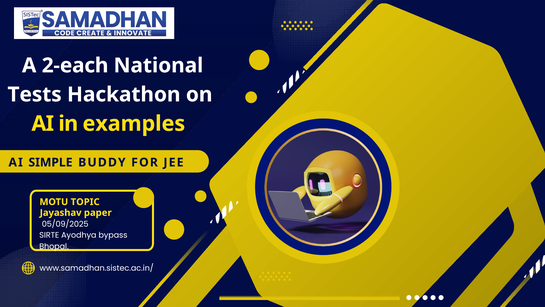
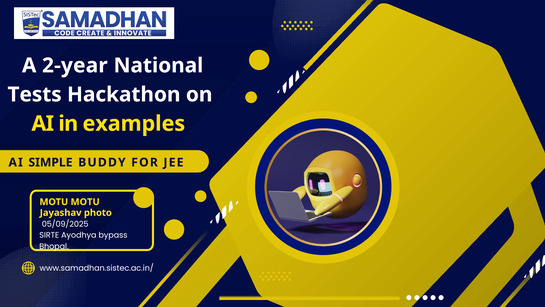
2-each: 2-each -> 2-year (75, 65)
MOTU TOPIC: TOPIC -> MOTU (85, 202)
paper: paper -> photo (98, 212)
